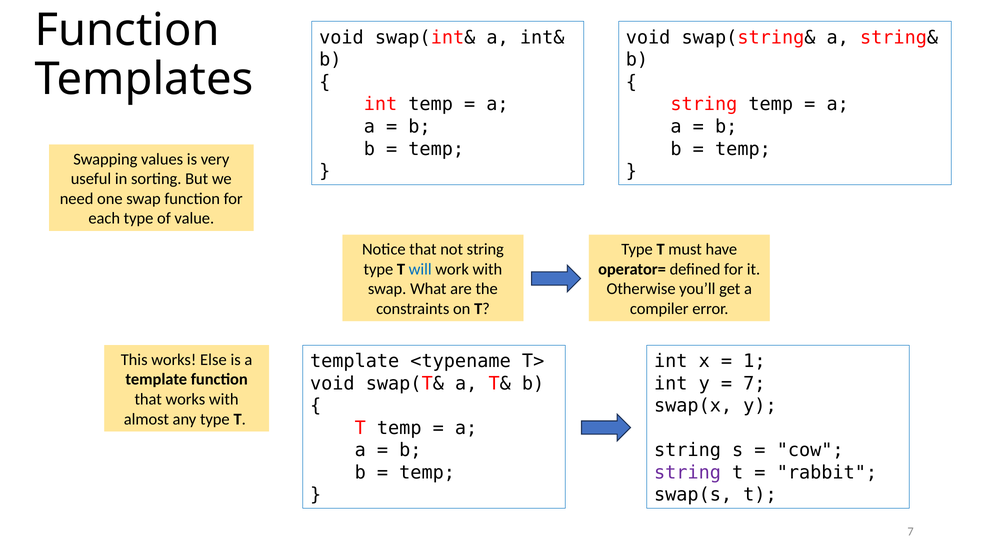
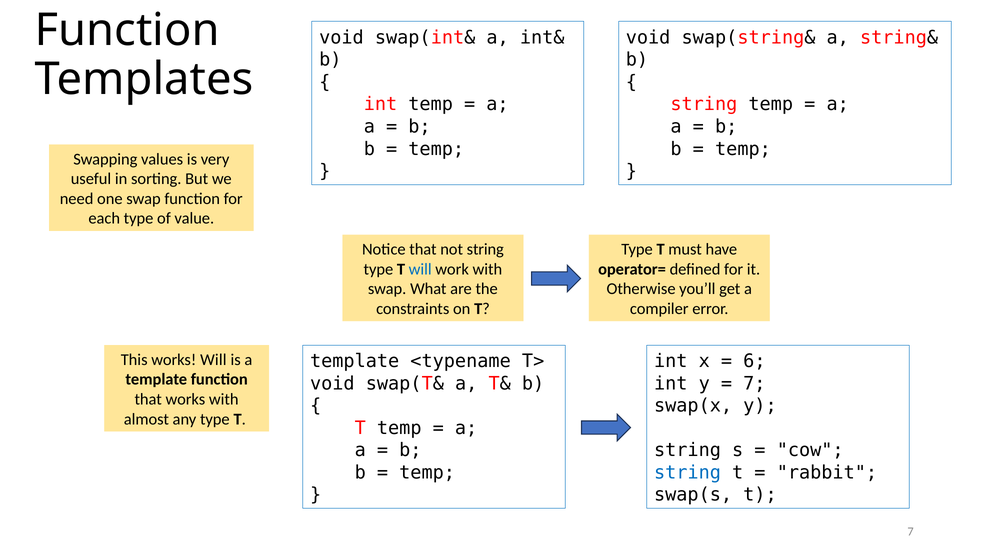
works Else: Else -> Will (213, 359)
1: 1 -> 6 (754, 361)
string colour: purple -> blue (687, 472)
